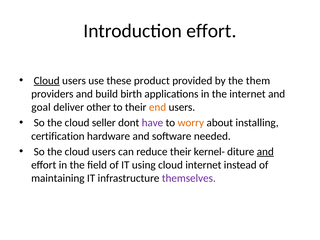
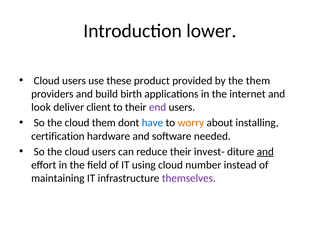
Introduction effort: effort -> lower (211, 31)
Cloud underline: present -> none (47, 81)
goal: goal -> look (41, 107)
other: other -> client (99, 107)
end colour: orange -> purple (158, 107)
cloud seller: seller -> them (104, 123)
have colour: purple -> blue (152, 123)
kernel-: kernel- -> invest- (209, 152)
cloud internet: internet -> number (203, 165)
